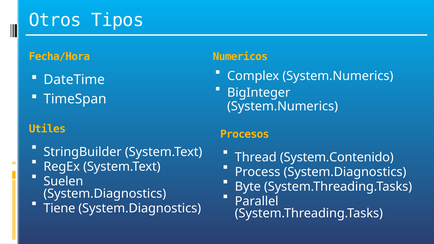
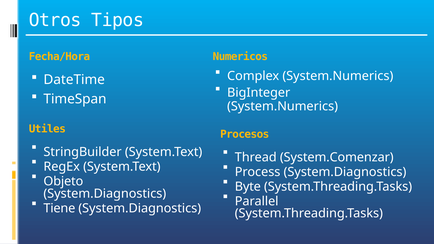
System.Contenido: System.Contenido -> System.Comenzar (337, 157)
Suelen: Suelen -> Objeto (63, 182)
